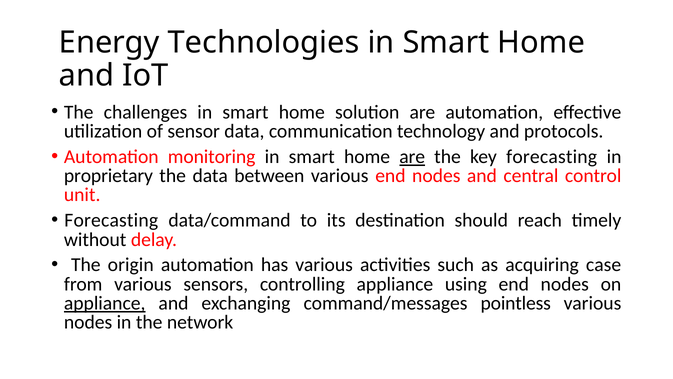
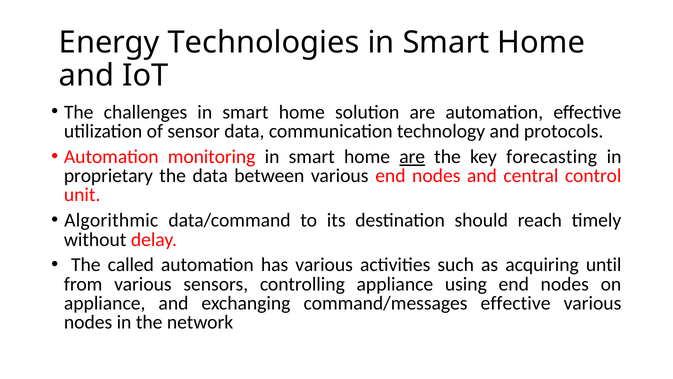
Forecasting: Forecasting -> Algorithmic (111, 220)
origin: origin -> called (131, 265)
case: case -> until (604, 265)
appliance underline: present -> none (105, 303)
command/messages pointless: pointless -> effective (516, 303)
